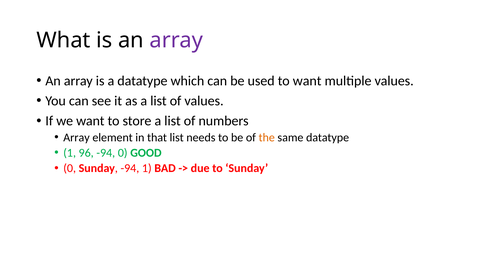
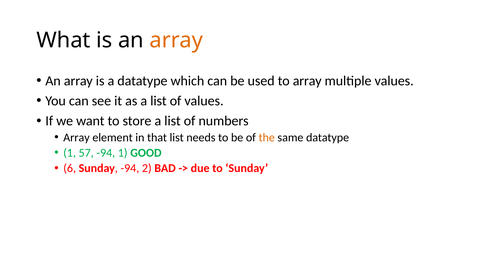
array colour: purple -> orange (176, 40)
to want: want -> array (307, 81)
96: 96 -> 57 (86, 153)
-94 0: 0 -> 1 (123, 153)
0: 0 -> 6 (70, 168)
-94 1: 1 -> 2 (147, 168)
